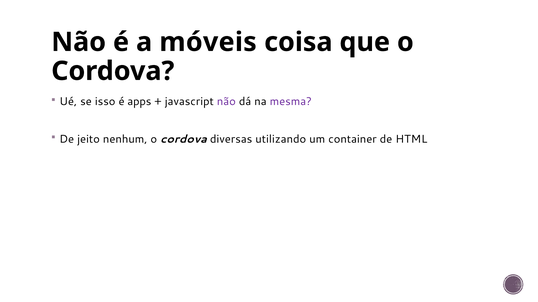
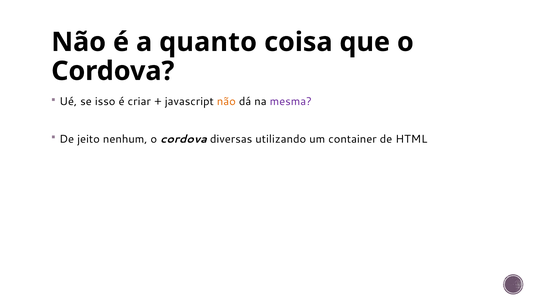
móveis: móveis -> quanto (208, 42)
apps: apps -> criar (139, 102)
não colour: purple -> orange (226, 102)
